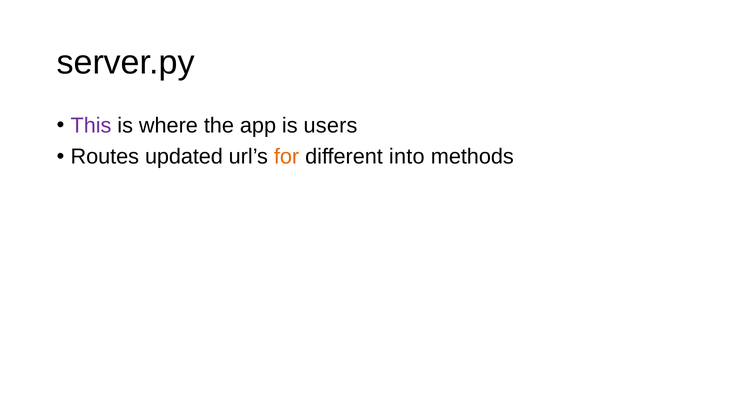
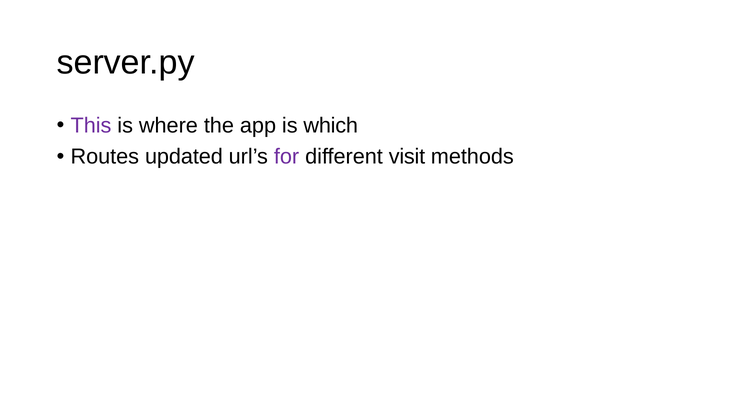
users: users -> which (331, 126)
for colour: orange -> purple (287, 157)
into: into -> visit (407, 157)
